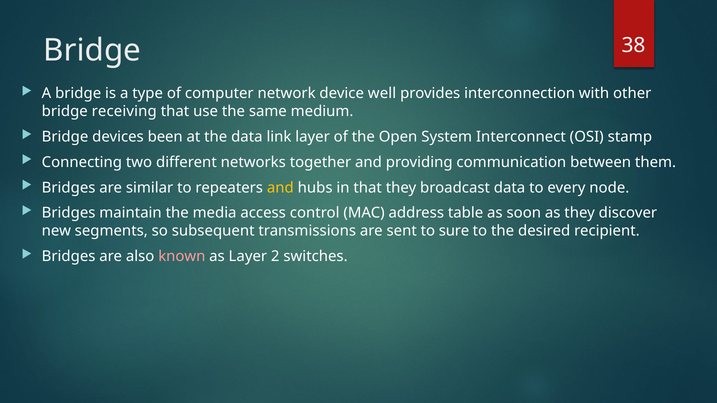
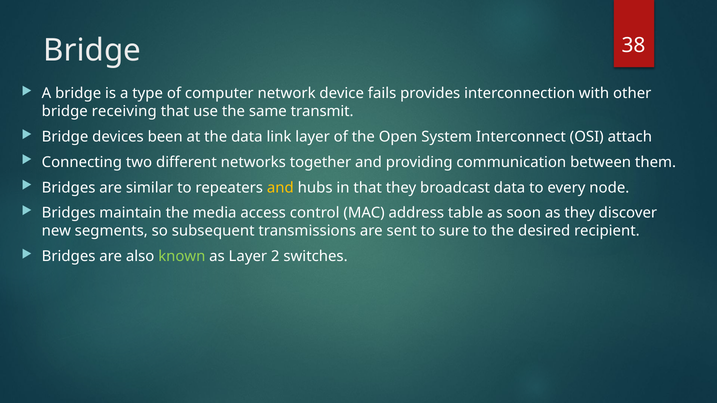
well: well -> fails (382, 94)
medium: medium -> transmit (322, 112)
stamp: stamp -> attach (630, 137)
known colour: pink -> light green (182, 257)
